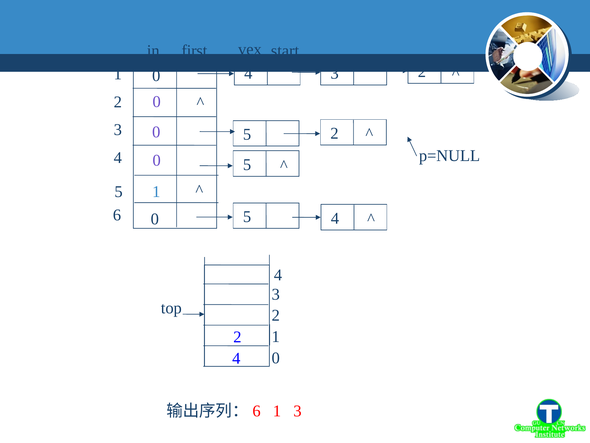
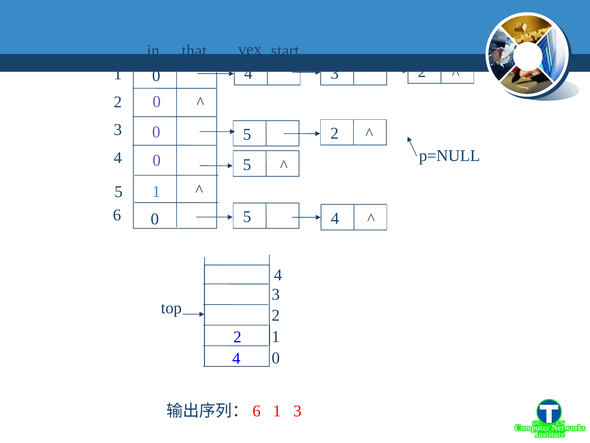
first: first -> that (194, 51)
